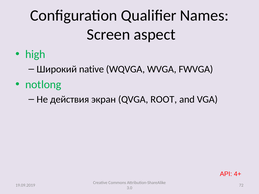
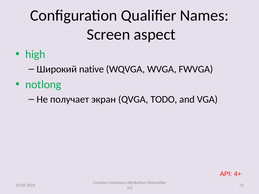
действия: действия -> получает (70, 99)
ROOT: ROOT -> TODO (164, 99)
